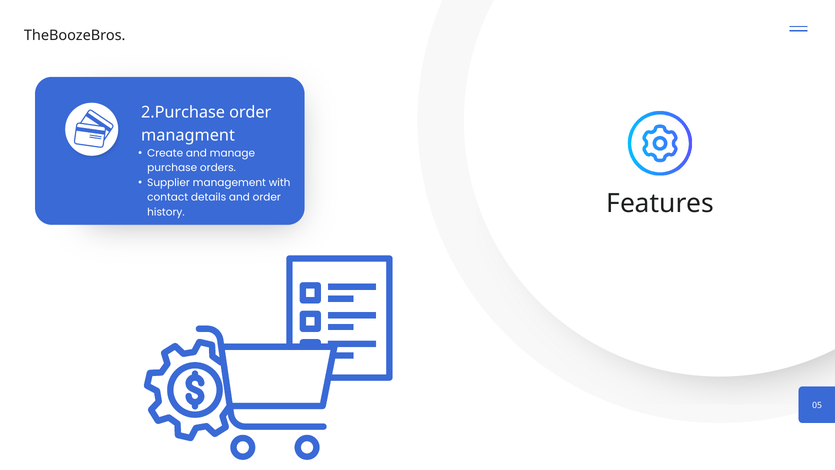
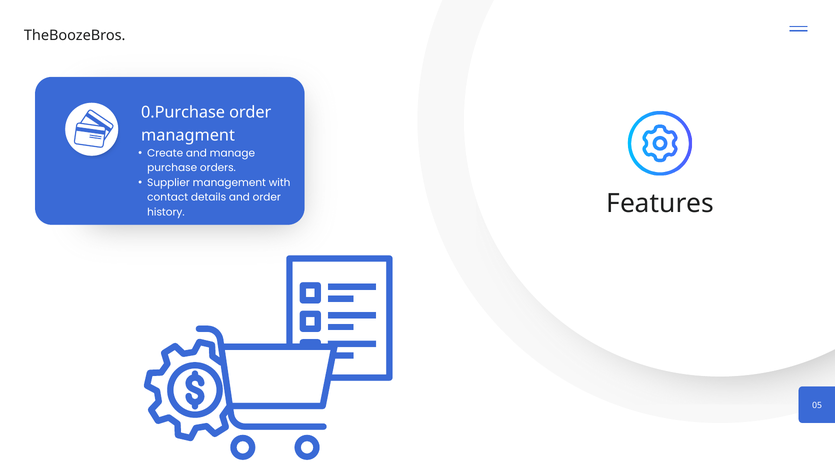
2.Purchase: 2.Purchase -> 0.Purchase (183, 112)
